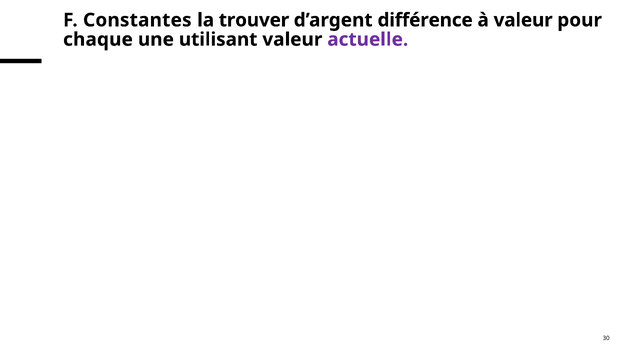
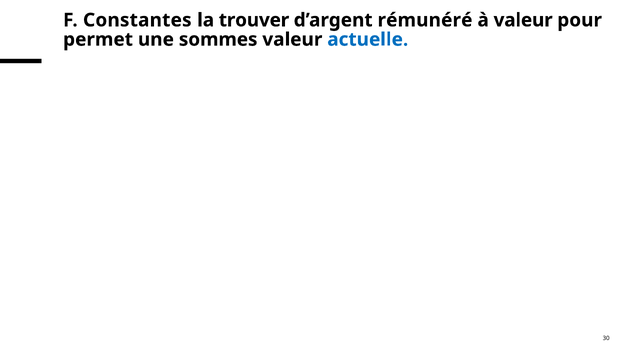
différence: différence -> rémunéré (425, 20)
chaque: chaque -> permet (98, 40)
utilisant: utilisant -> sommes (218, 40)
actuelle colour: purple -> blue (368, 40)
